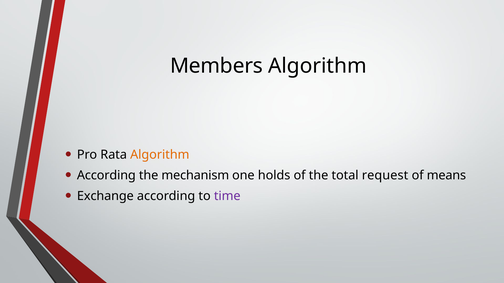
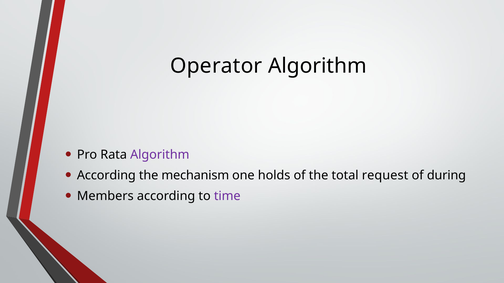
Members: Members -> Operator (216, 66)
Algorithm colour: orange -> purple (160, 155)
means: means -> during (446, 176)
Exchange: Exchange -> Members (105, 196)
